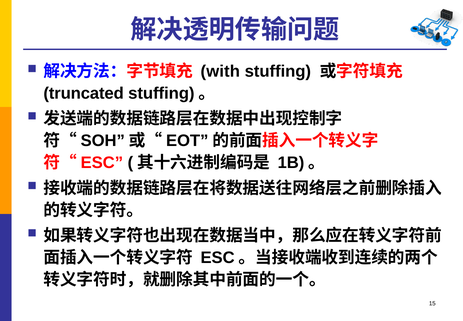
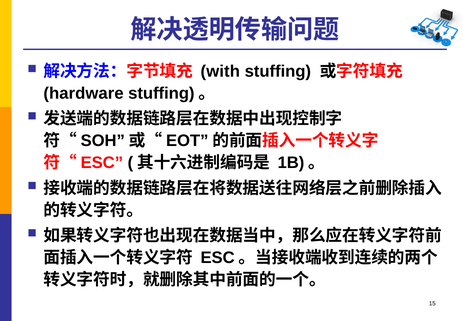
truncated: truncated -> hardware (84, 93)
